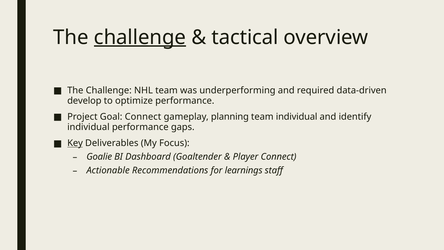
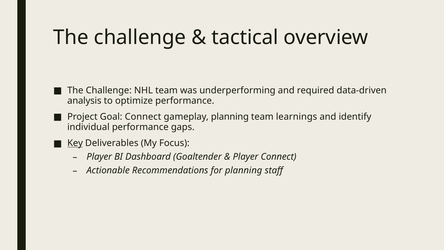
challenge underline: present -> none (140, 37)
develop: develop -> analysis (84, 101)
team individual: individual -> learnings (297, 117)
Goalie: Goalie -> Player (99, 157)
for learnings: learnings -> planning (244, 170)
